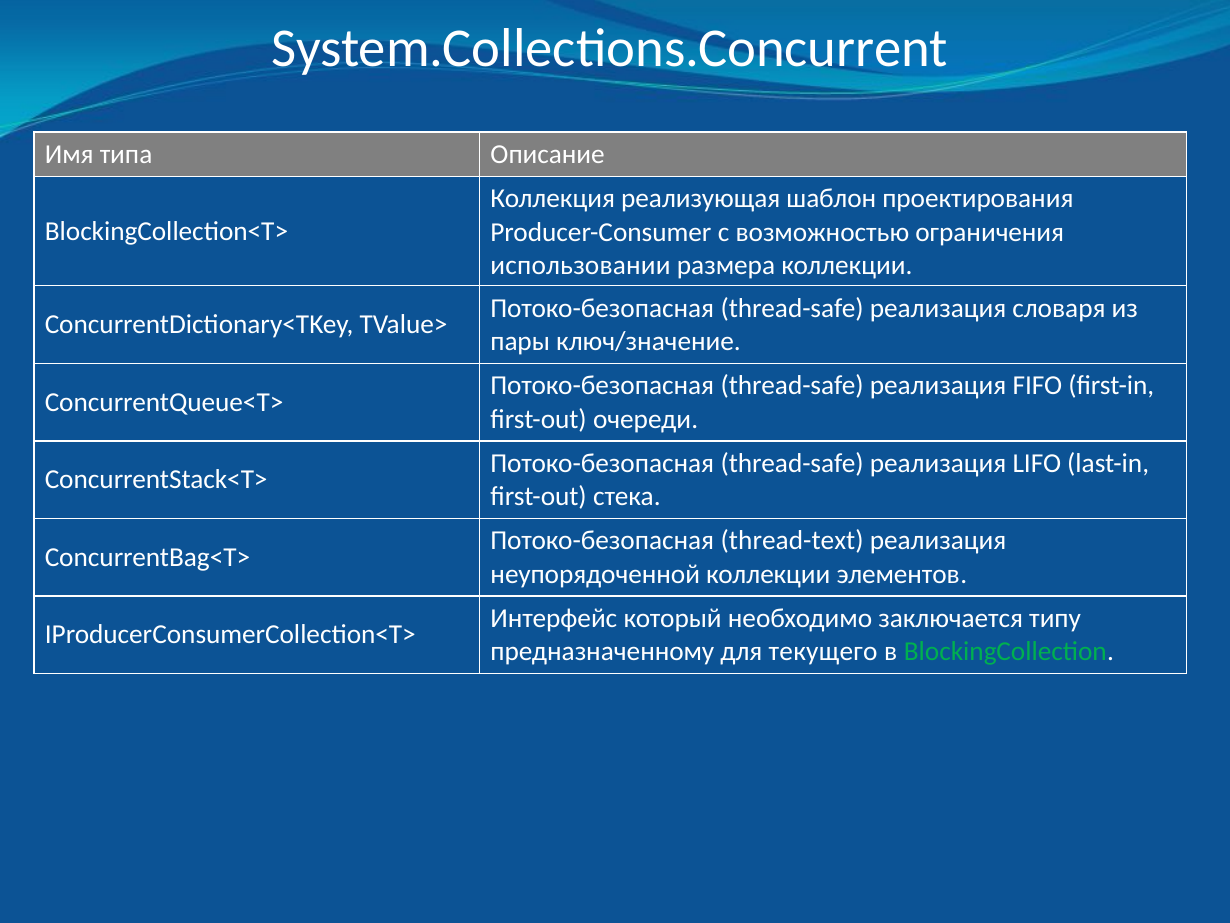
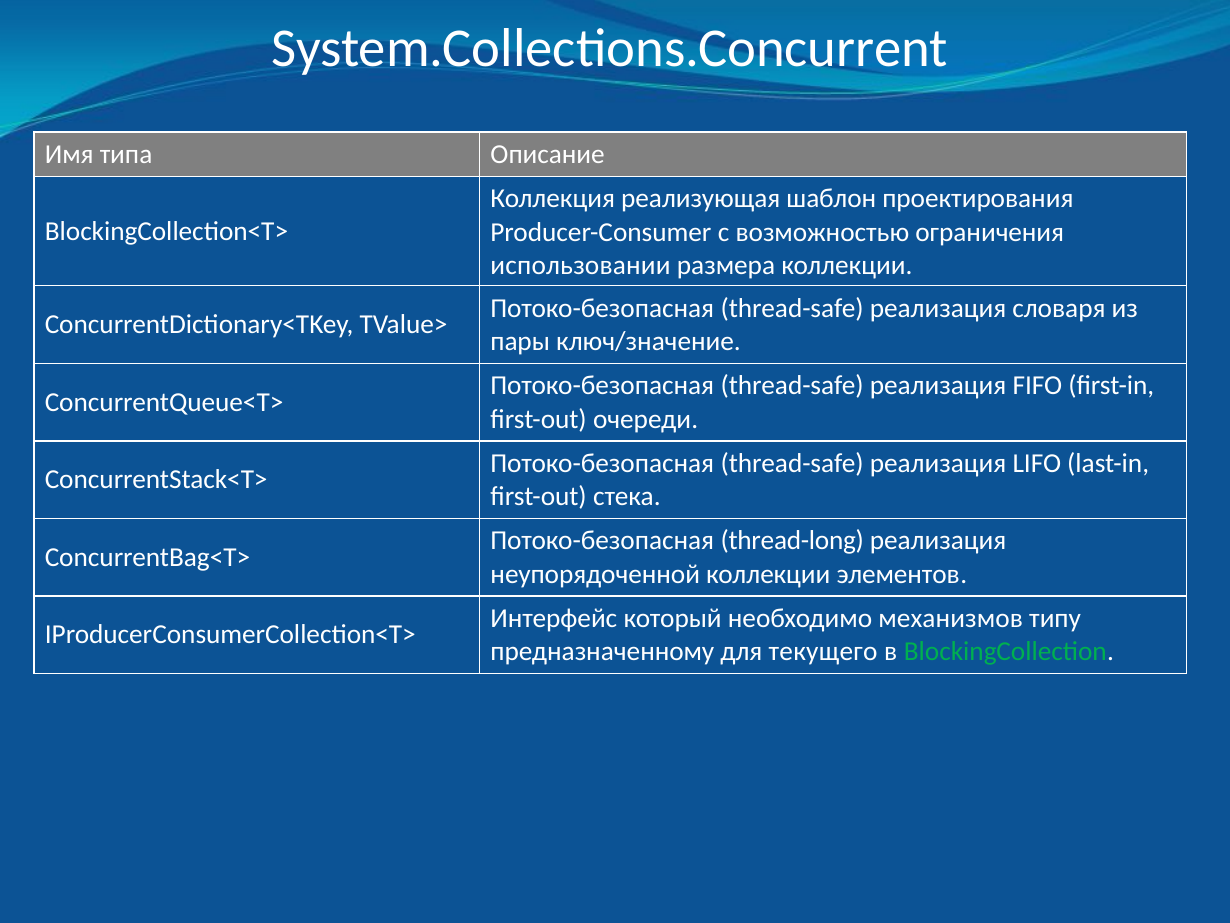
thread-text: thread-text -> thread-long (792, 541)
заключается: заключается -> механизмов (951, 618)
